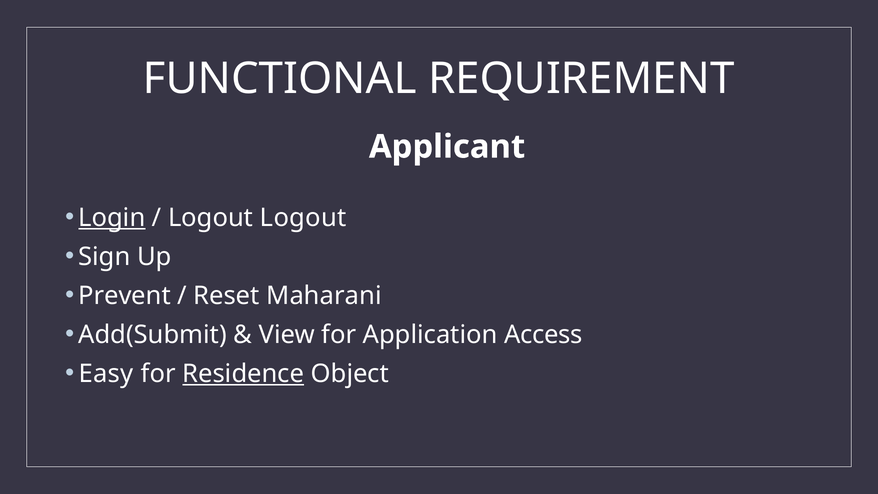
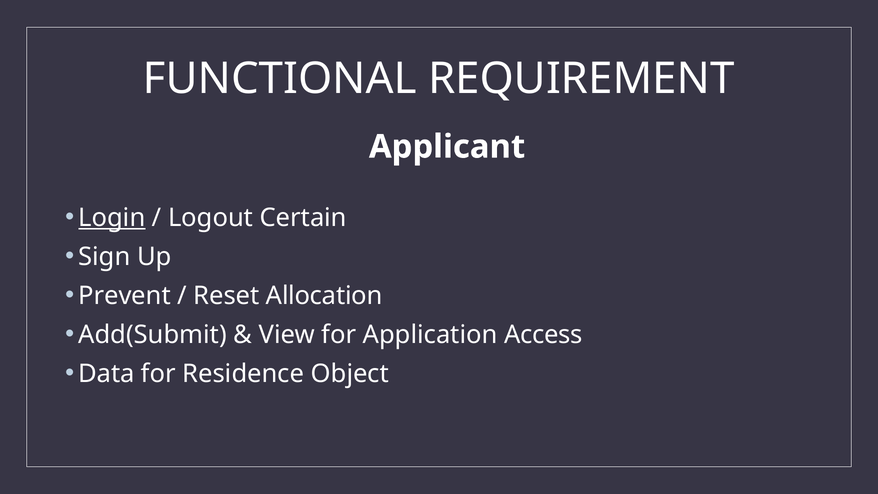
Logout Logout: Logout -> Certain (303, 218)
Maharani: Maharani -> Allocation (324, 296)
Easy: Easy -> Data (106, 374)
Residence underline: present -> none (243, 374)
